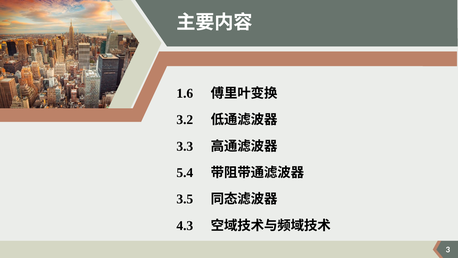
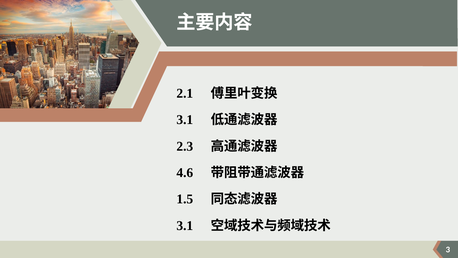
1.6: 1.6 -> 2.1 (185, 93)
3.2: 3.2 -> 3.1 (185, 120)
3.3: 3.3 -> 2.3 (185, 146)
5.4: 5.4 -> 4.6 (185, 172)
3.5: 3.5 -> 1.5 (185, 199)
4.3: 4.3 -> 3.1 (185, 225)
